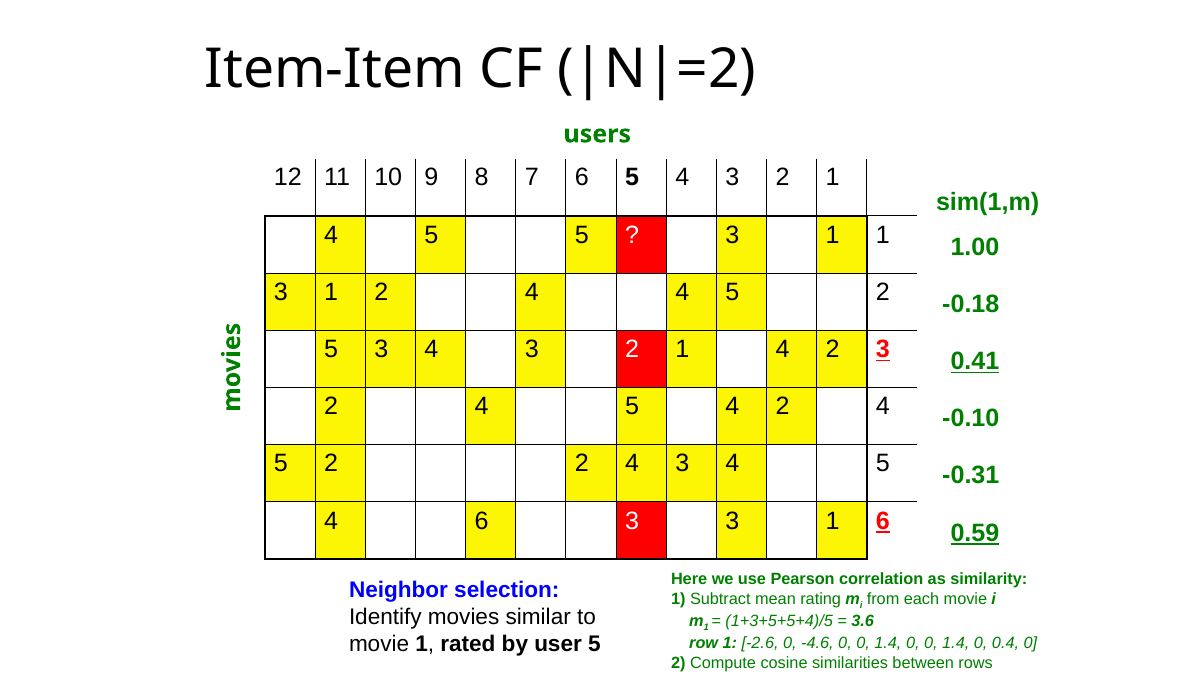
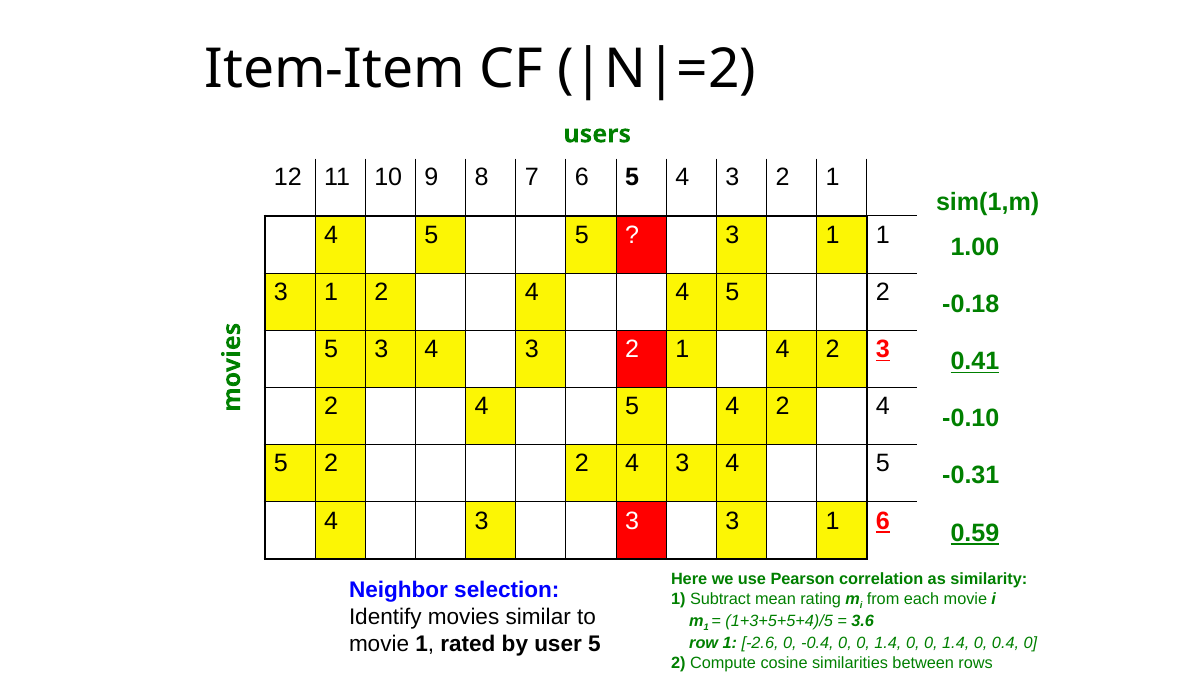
6: 6 -> 3 (482, 521)
-4.6: -4.6 -> -0.4 (817, 644)
